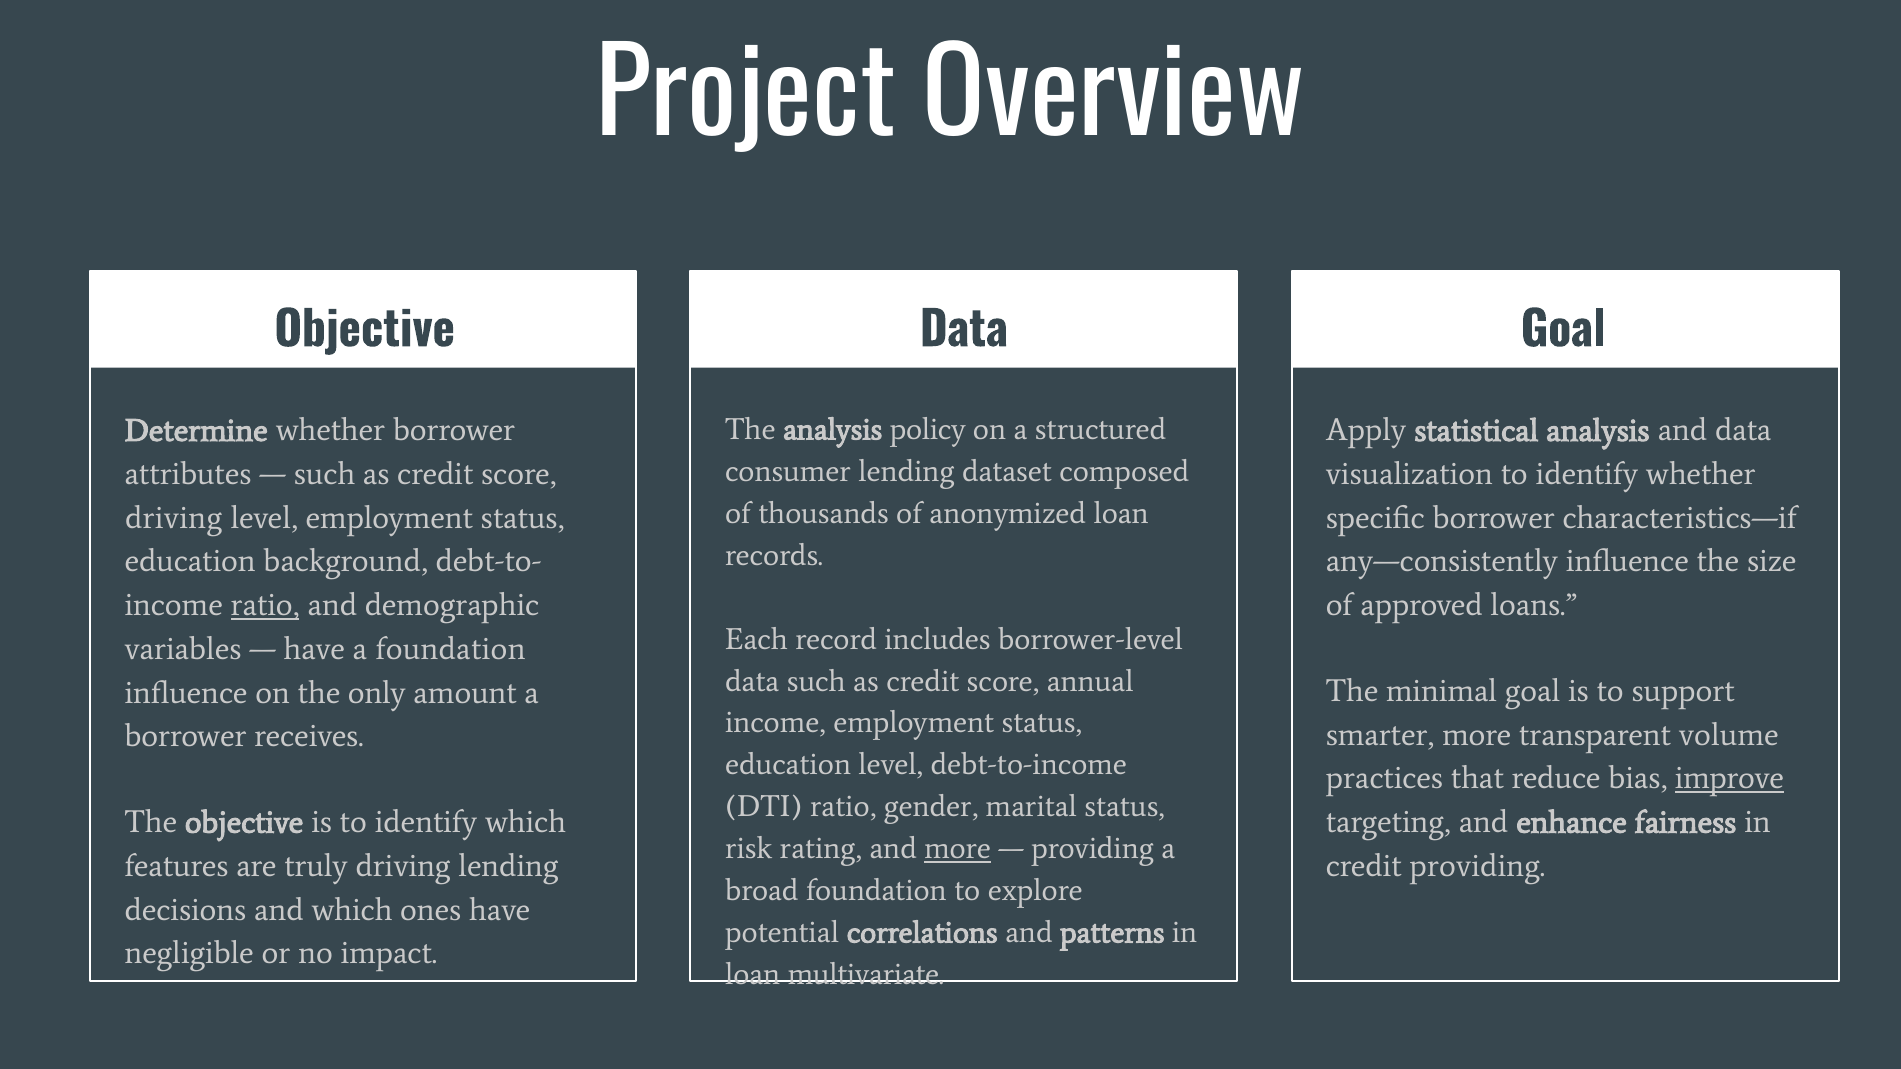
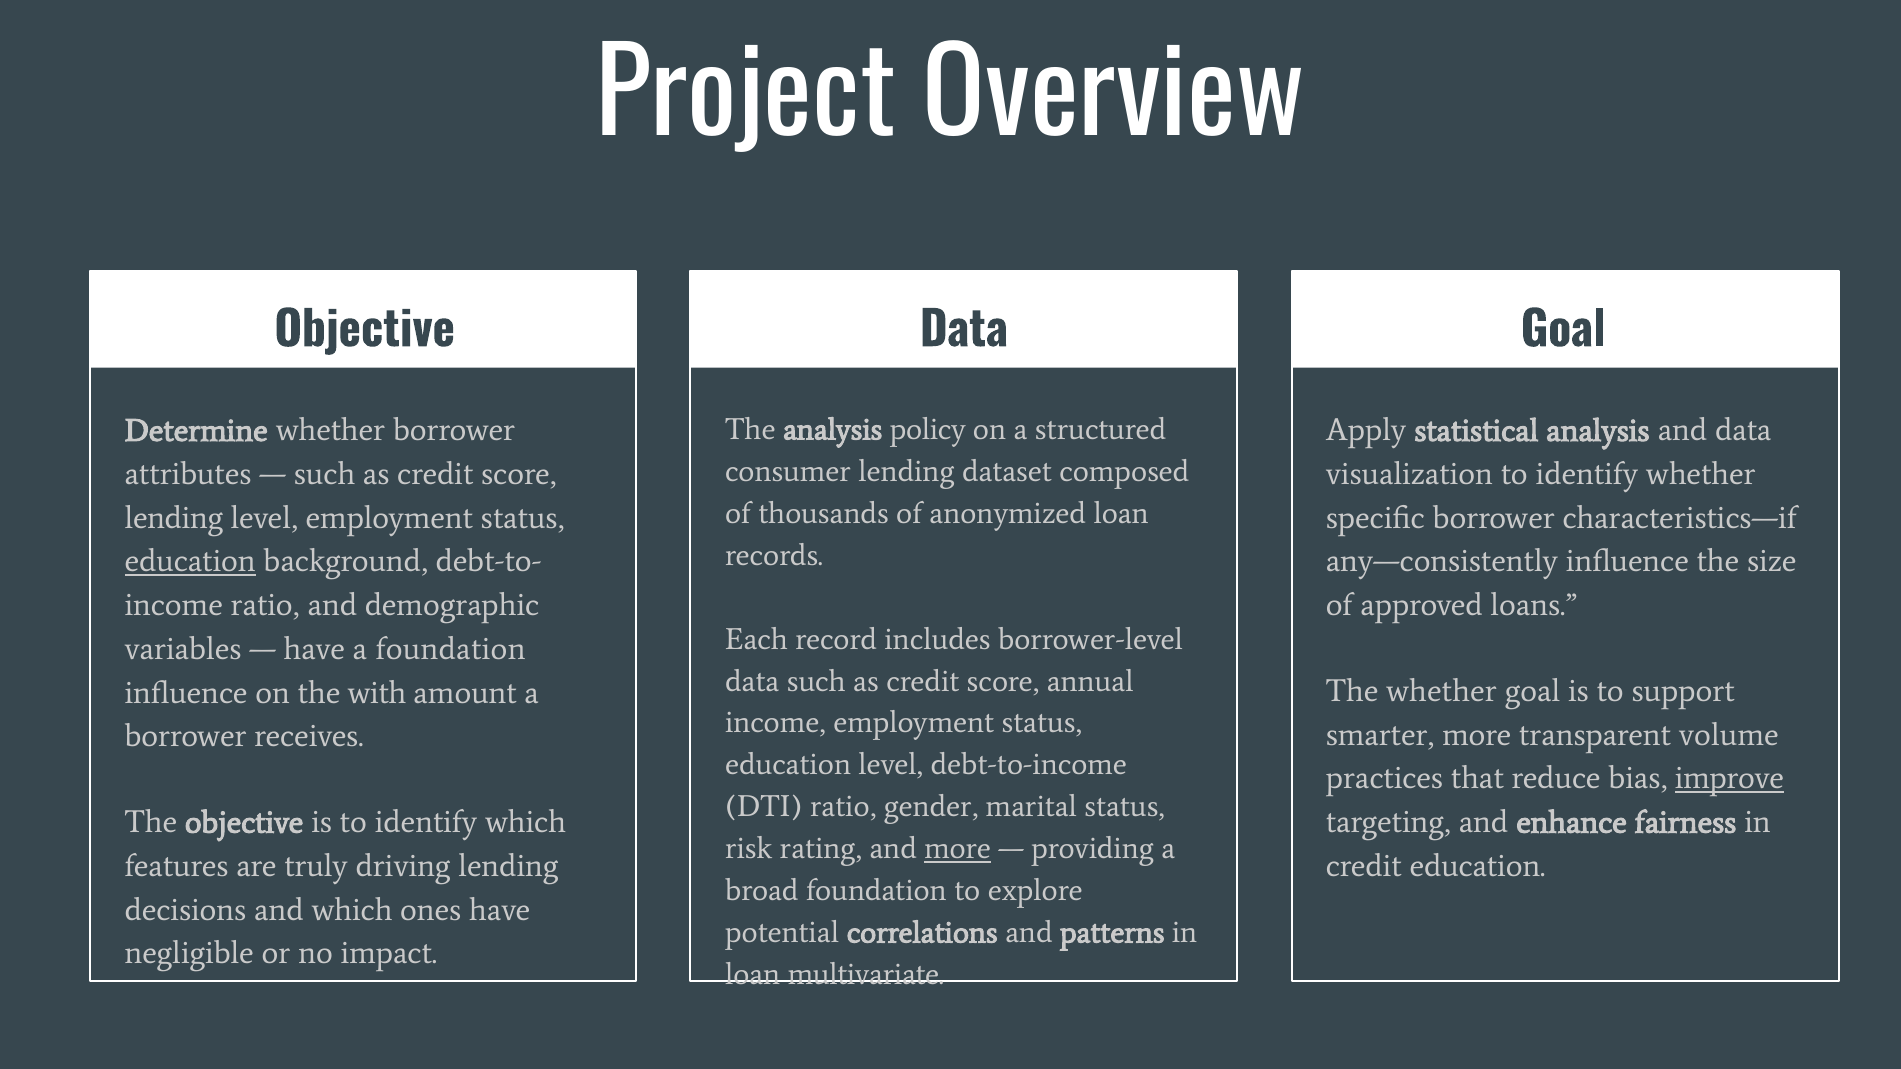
driving: driving -> lending (174, 518)
education underline: none -> present (190, 562)
ratio underline: present -> none (265, 605)
The minimal: minimal -> whether (1441, 691)
only: only -> with (377, 693)
credit providing: providing -> education (1478, 866)
